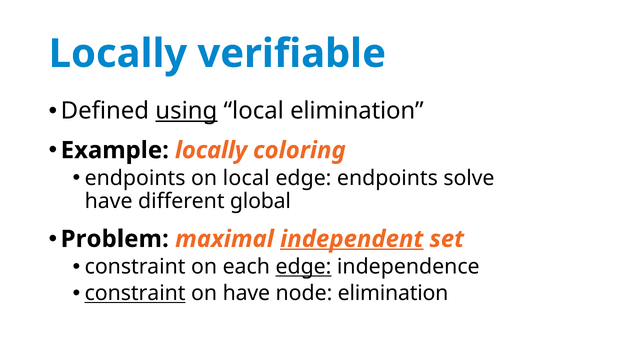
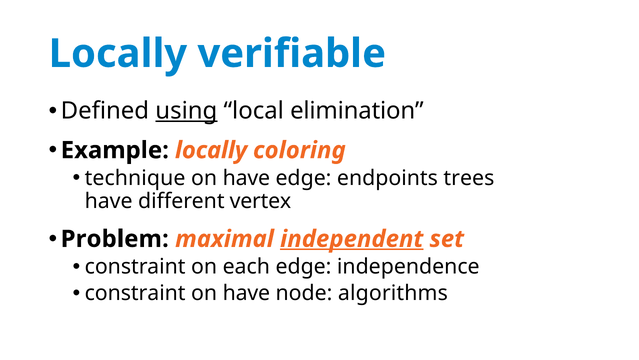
endpoints: endpoints -> technique (135, 178)
local: local -> have (246, 178)
solve: solve -> trees (469, 178)
global: global -> vertex (260, 201)
edge underline: present -> none (303, 266)
constraint underline: present -> none (135, 293)
node elimination: elimination -> algorithms (393, 293)
